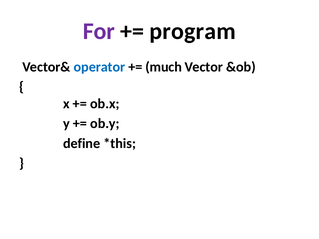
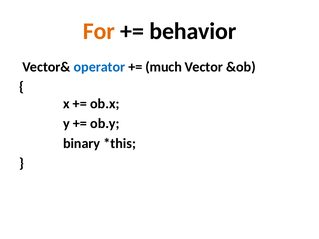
For colour: purple -> orange (99, 31)
program: program -> behavior (193, 31)
define: define -> binary (82, 144)
